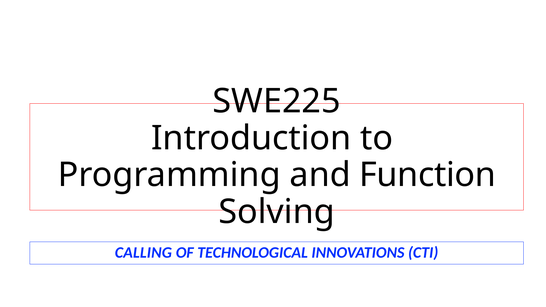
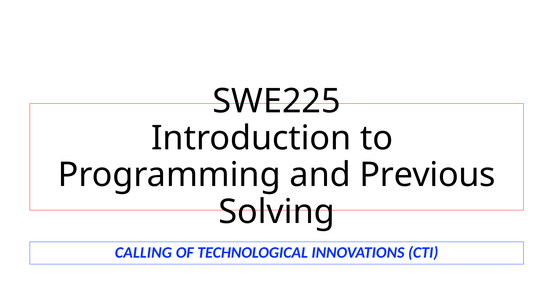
Function: Function -> Previous (428, 175)
